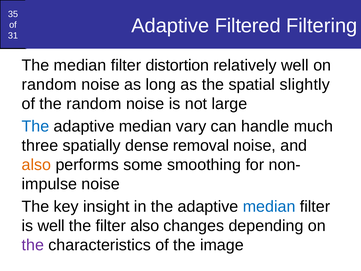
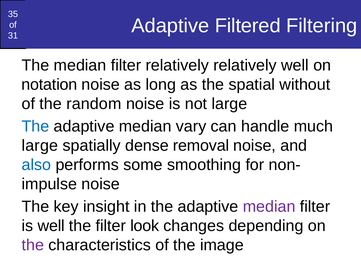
filter distortion: distortion -> relatively (177, 65)
random: random -> notation (49, 84)
slightly: slightly -> without (305, 84)
three: three -> large (40, 145)
also colour: orange -> blue (36, 165)
median colour: blue -> purple (269, 206)
filter also: also -> look (145, 226)
